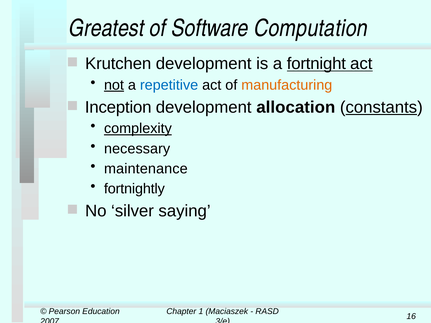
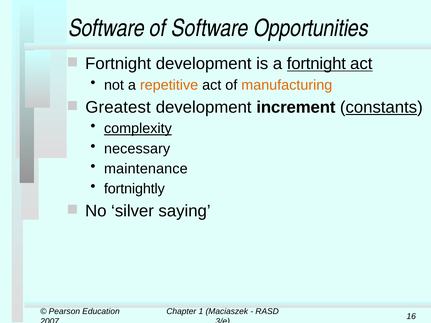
Greatest: Greatest -> Software (107, 28)
Computation: Computation -> Opportunities (311, 28)
Krutchen: Krutchen -> Fortnight (118, 64)
not underline: present -> none (114, 85)
repetitive colour: blue -> orange (169, 85)
Inception: Inception -> Greatest (118, 107)
allocation: allocation -> increment (296, 107)
